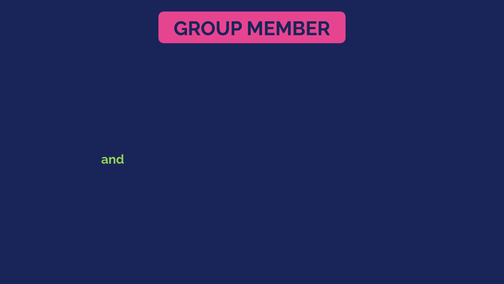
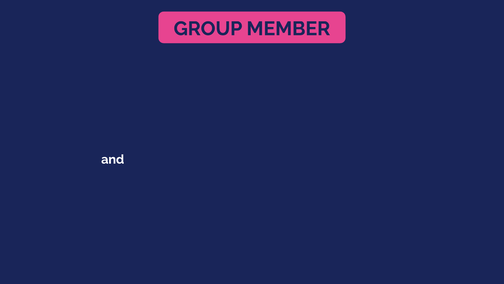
and colour: light green -> white (113, 159)
